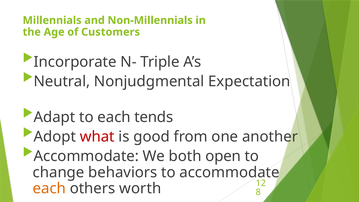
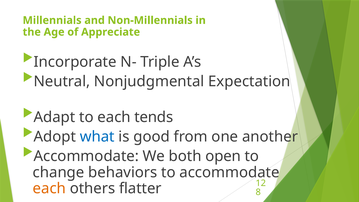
Customers: Customers -> Appreciate (111, 32)
what colour: red -> blue (97, 137)
worth: worth -> flatter (140, 188)
